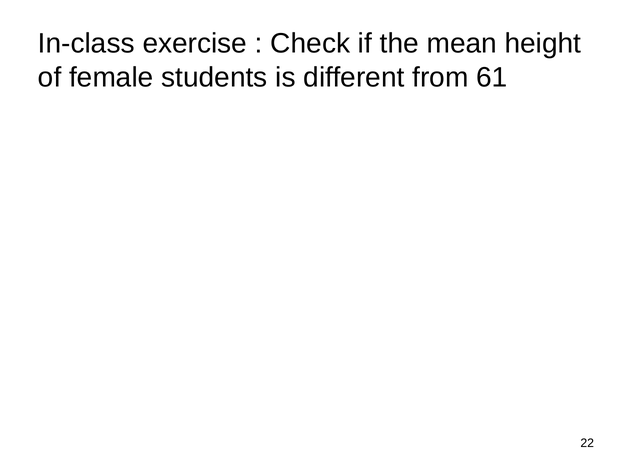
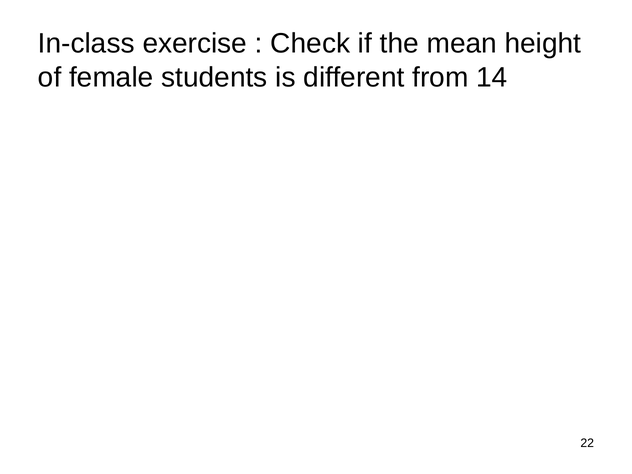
61: 61 -> 14 (492, 77)
